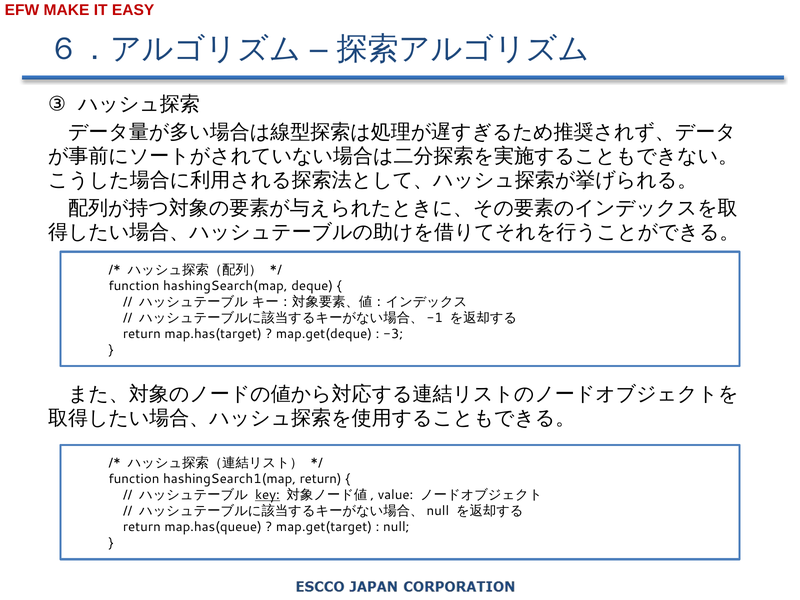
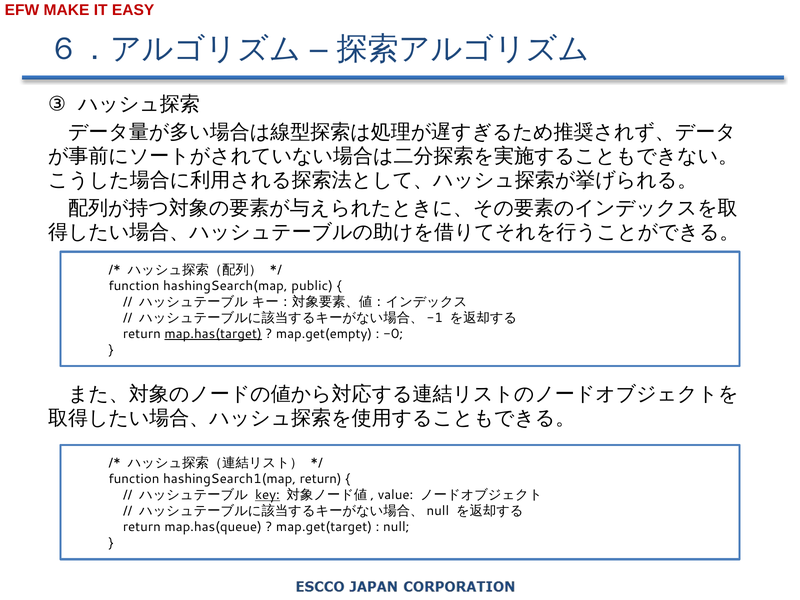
deque: deque -> public (312, 286)
map.has(target underline: none -> present (213, 334)
map.get(deque: map.get(deque -> map.get(empty (324, 334)
-3: -3 -> -0 (393, 334)
